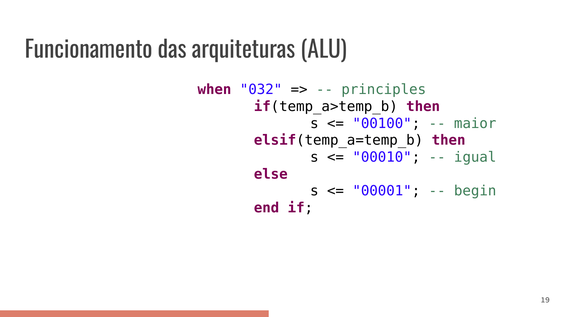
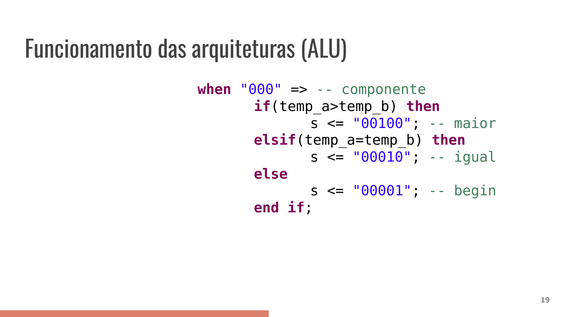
032: 032 -> 000 (261, 89)
principles: principles -> componente (384, 89)
